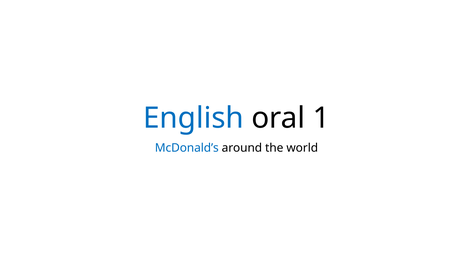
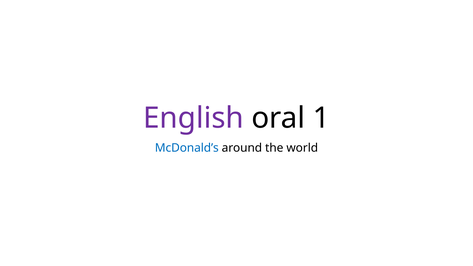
English colour: blue -> purple (194, 118)
